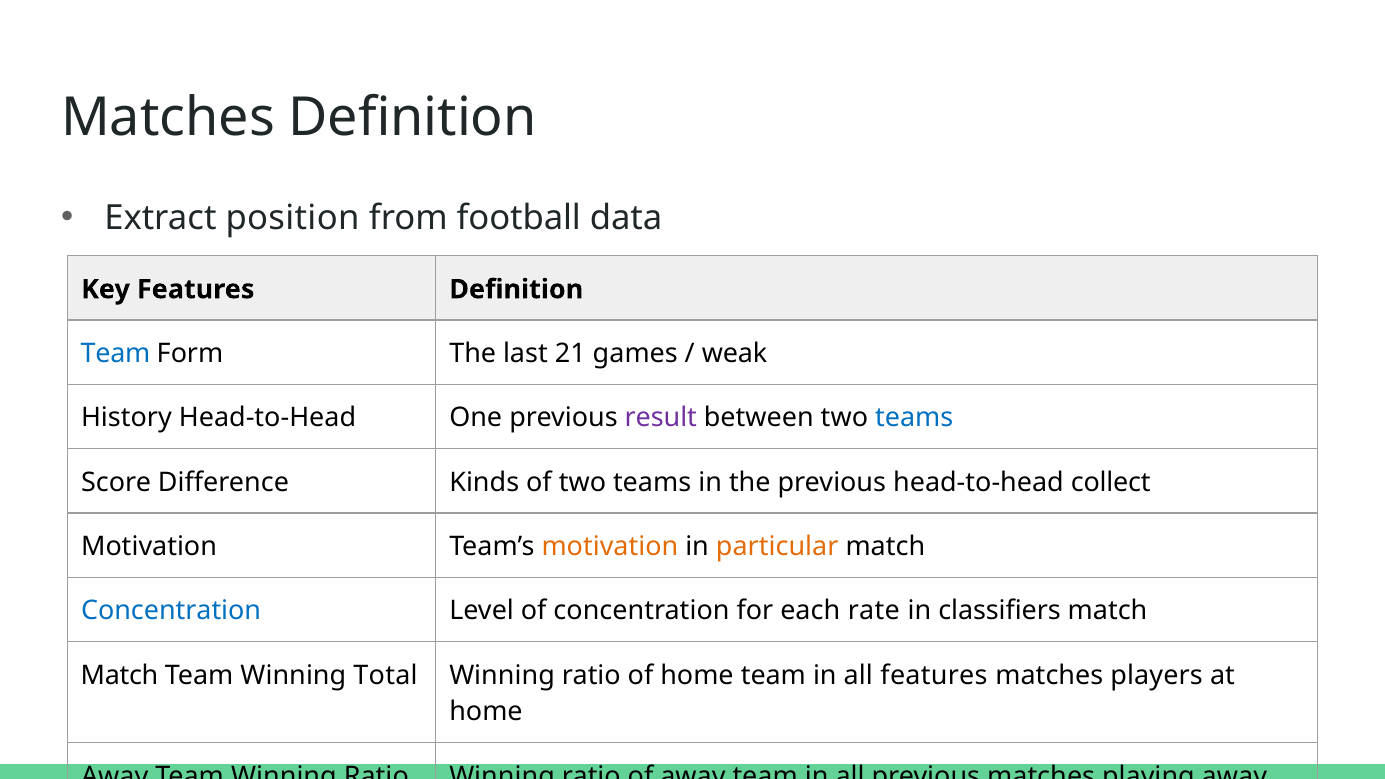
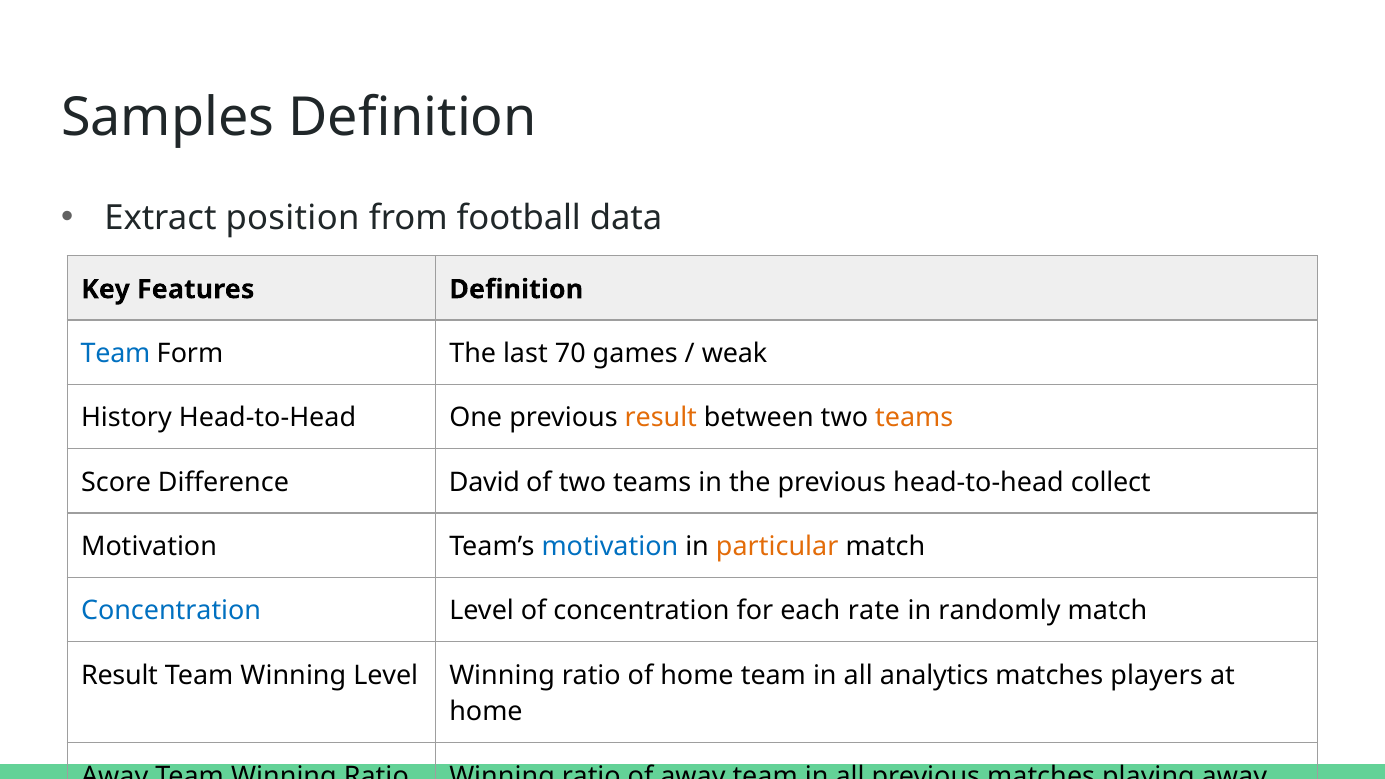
Matches: Matches -> Samples (168, 117)
21: 21 -> 70 (570, 354)
result colour: purple -> orange (661, 418)
teams colour: blue -> orange (914, 418)
Kinds: Kinds -> David (484, 482)
motivation colour: orange -> blue (610, 547)
classifiers: classifiers -> randomly (999, 611)
Match: Match -> Result (119, 675)
Winning Total: Total -> Level (386, 675)
all features: features -> analytics (934, 675)
